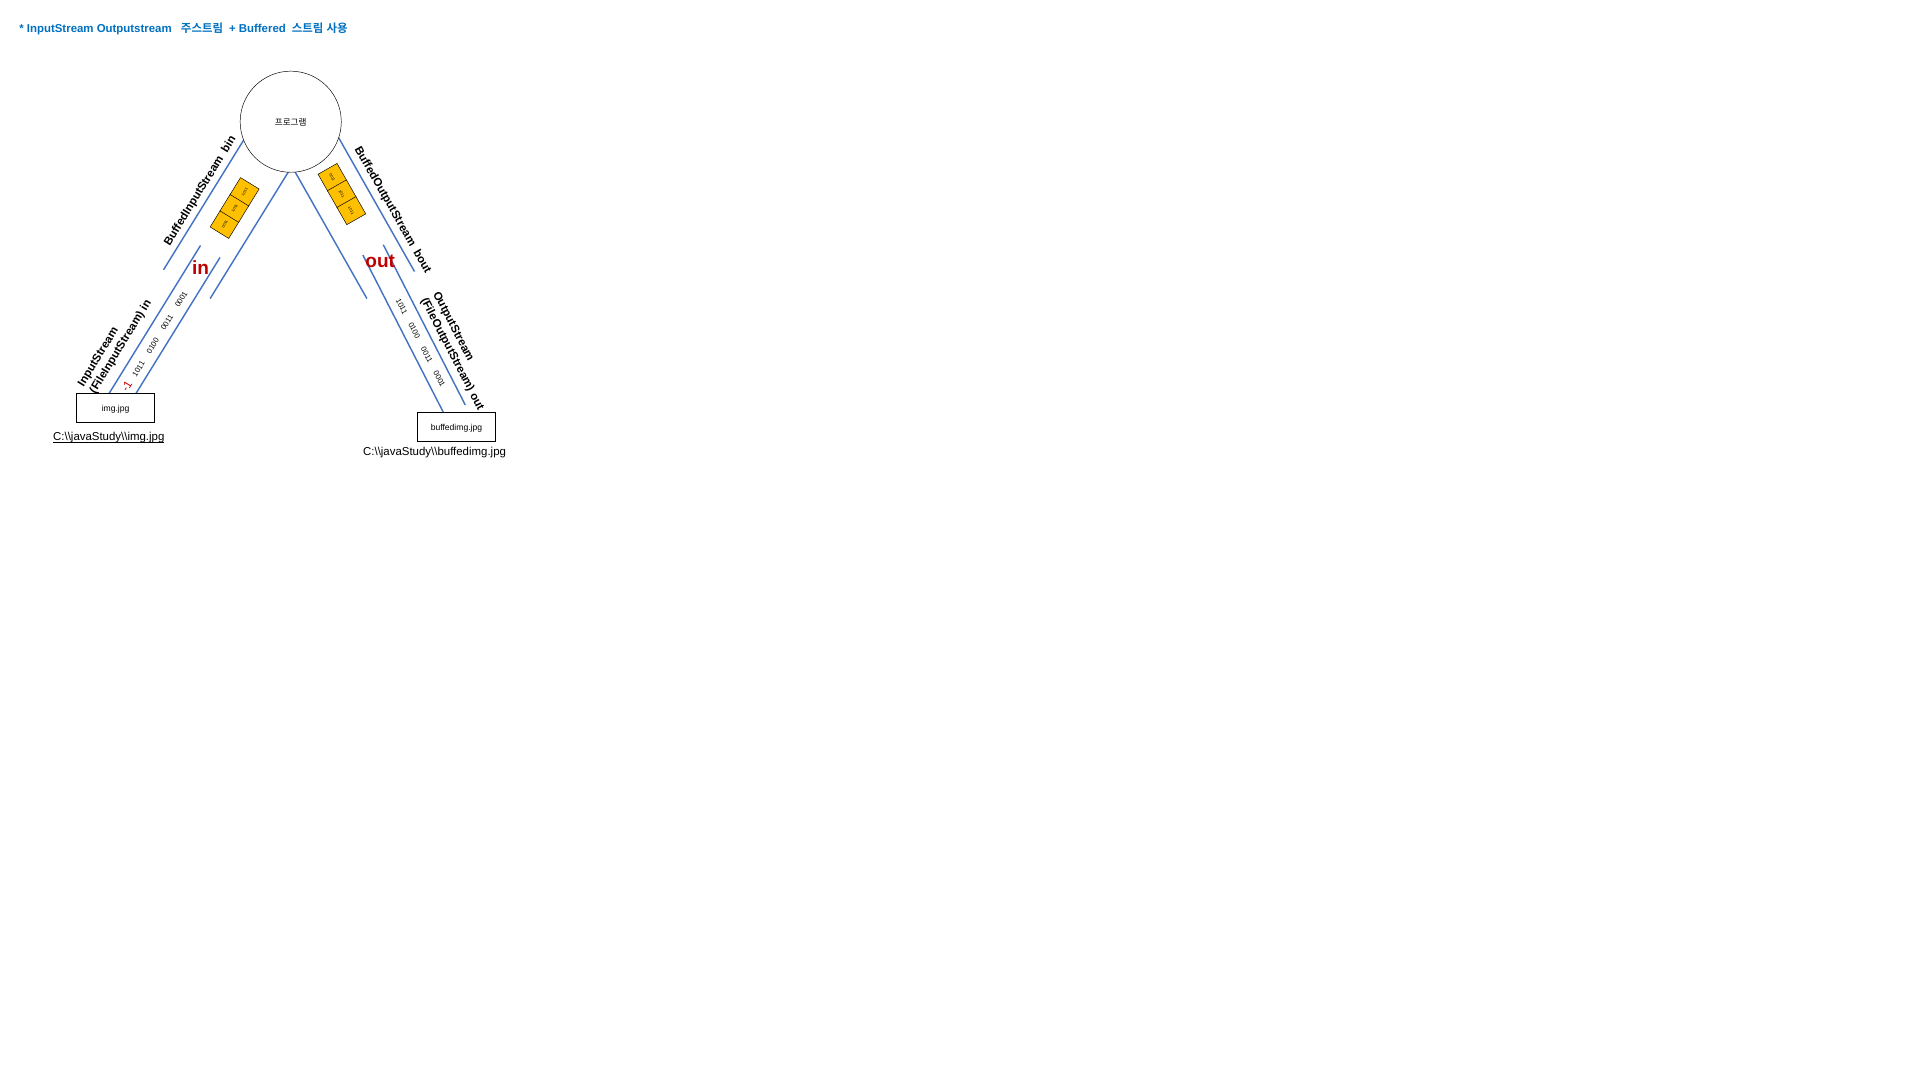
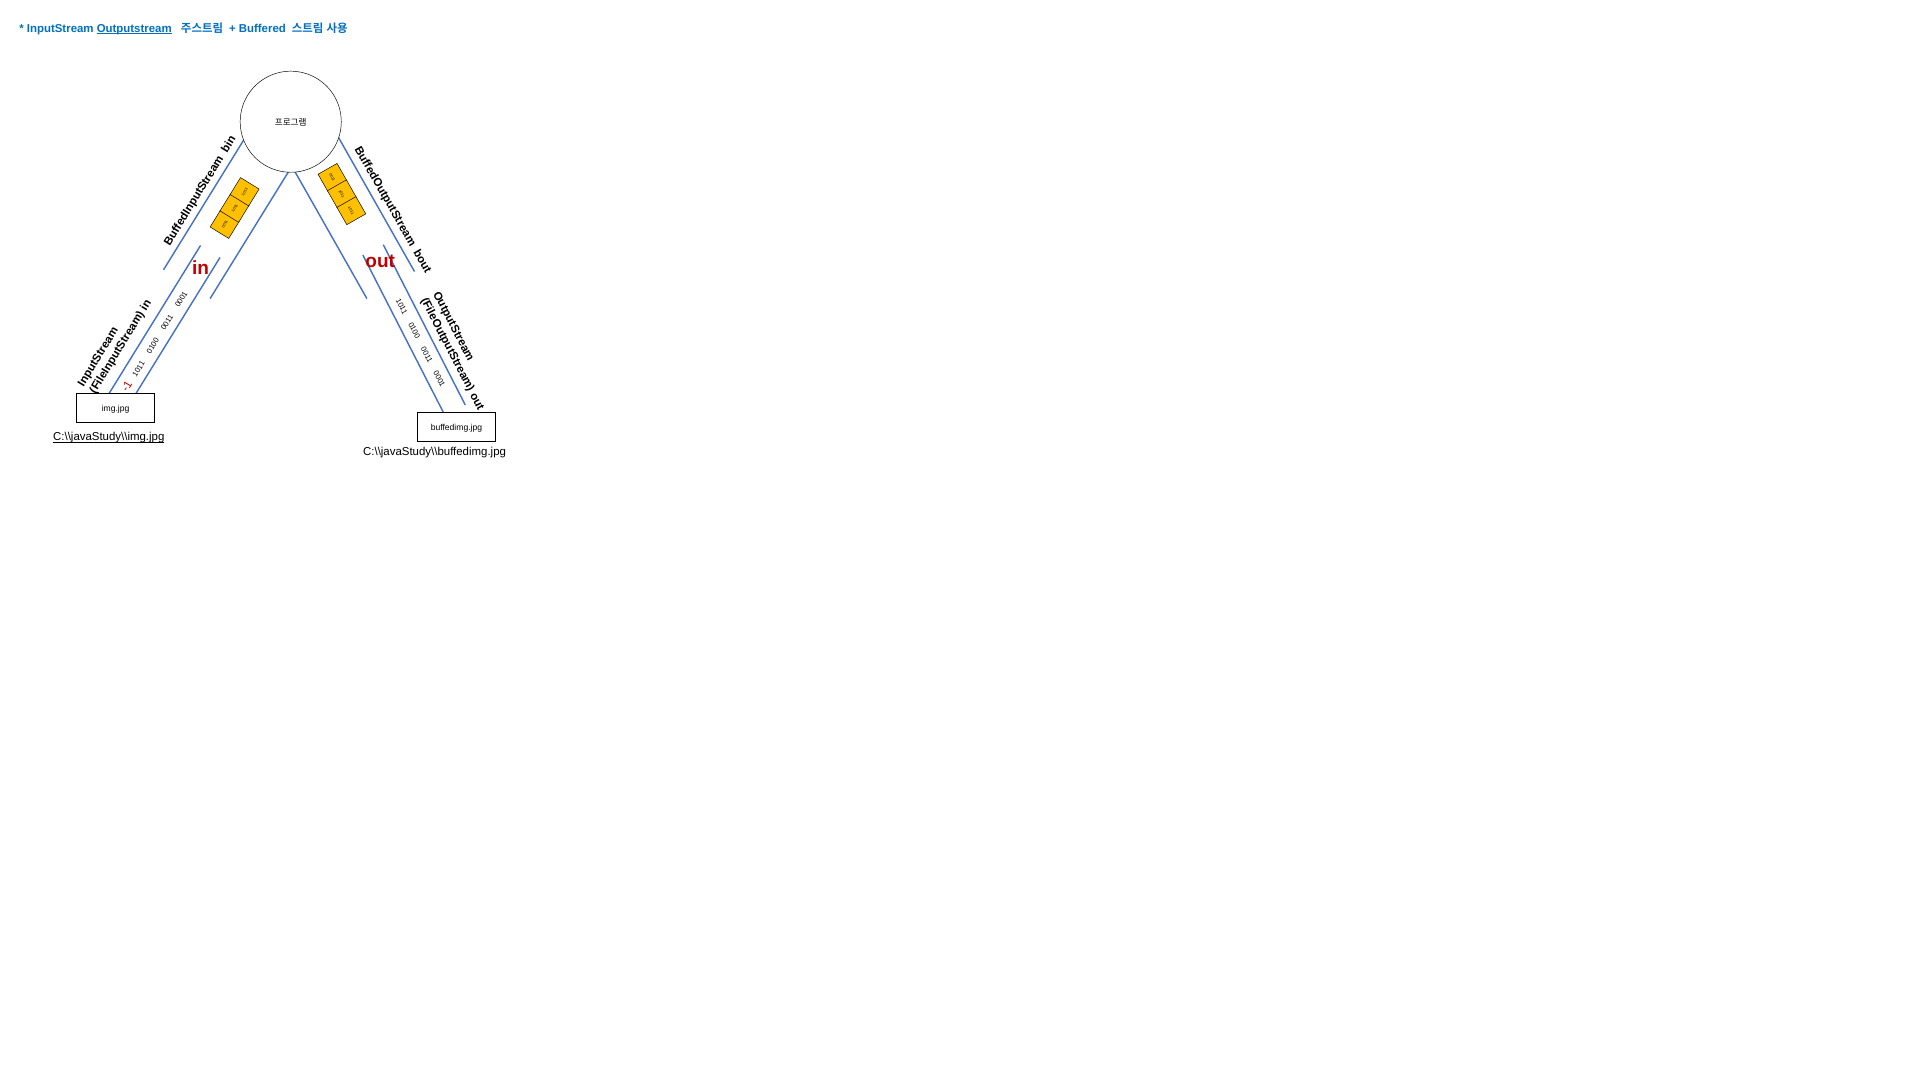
Outputstream underline: none -> present (134, 29)
